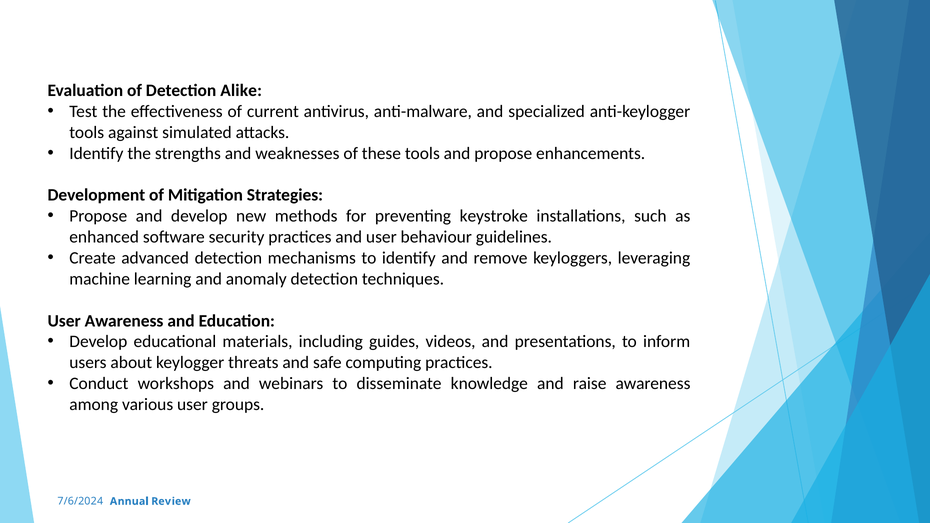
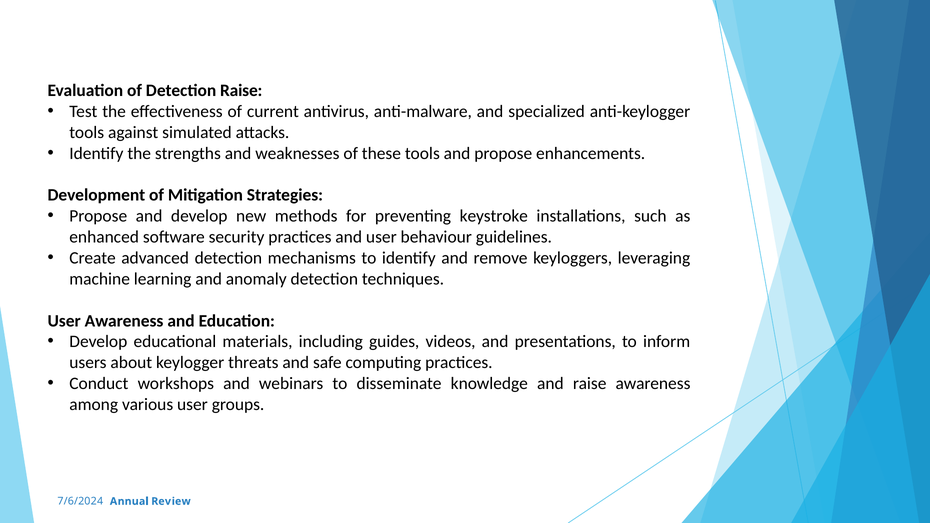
Detection Alike: Alike -> Raise (241, 91)
